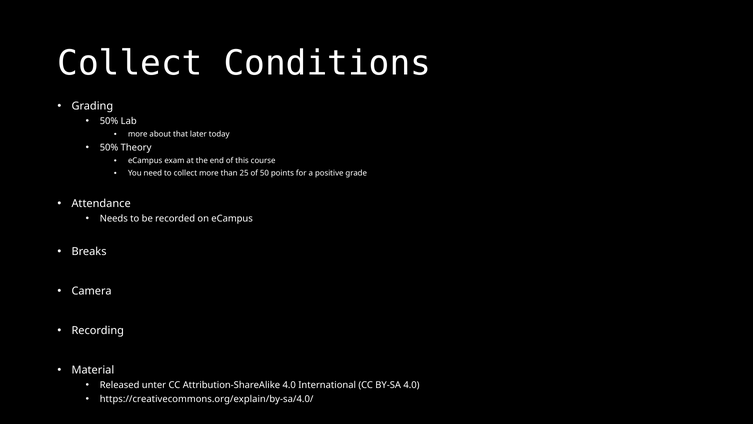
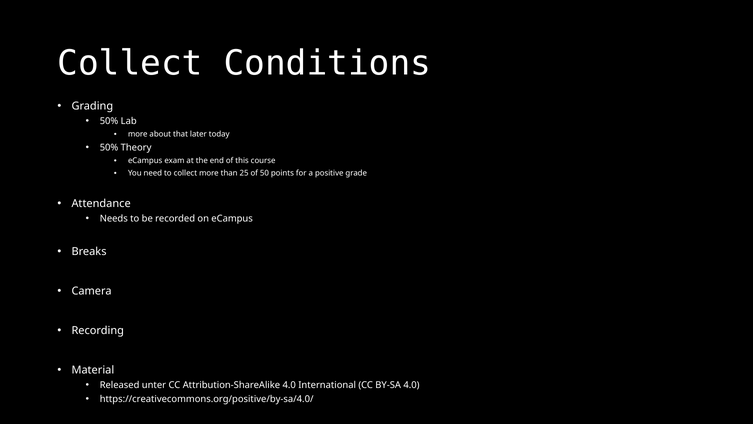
https://creativecommons.org/explain/by-sa/4.0/: https://creativecommons.org/explain/by-sa/4.0/ -> https://creativecommons.org/positive/by-sa/4.0/ (207, 399)
